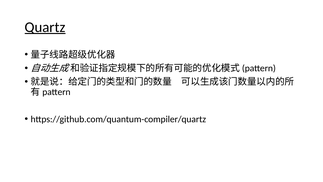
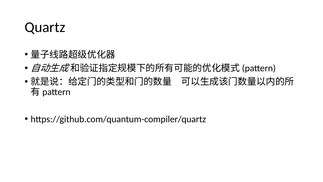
Quartz underline: present -> none (45, 27)
